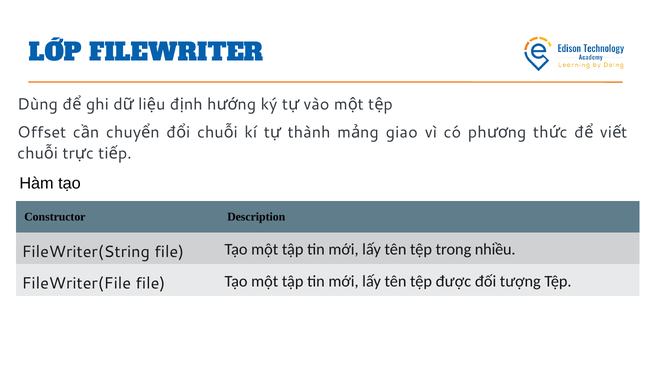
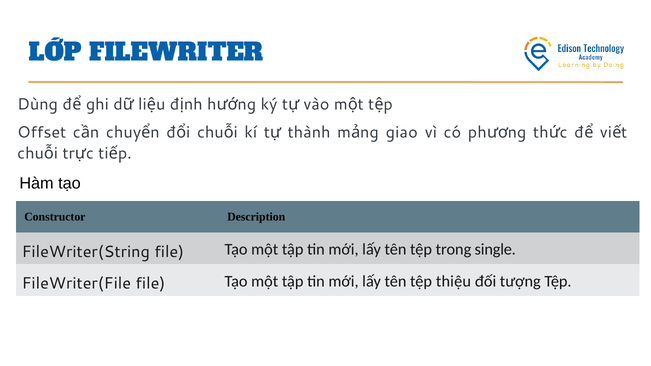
nhiều: nhiều -> single (495, 250)
được: được -> thiệu (453, 281)
